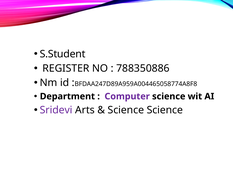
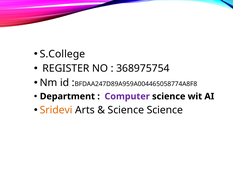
S.Student: S.Student -> S.College (62, 54)
788350886: 788350886 -> 368975754 (143, 69)
Sridevi colour: purple -> orange (56, 111)
